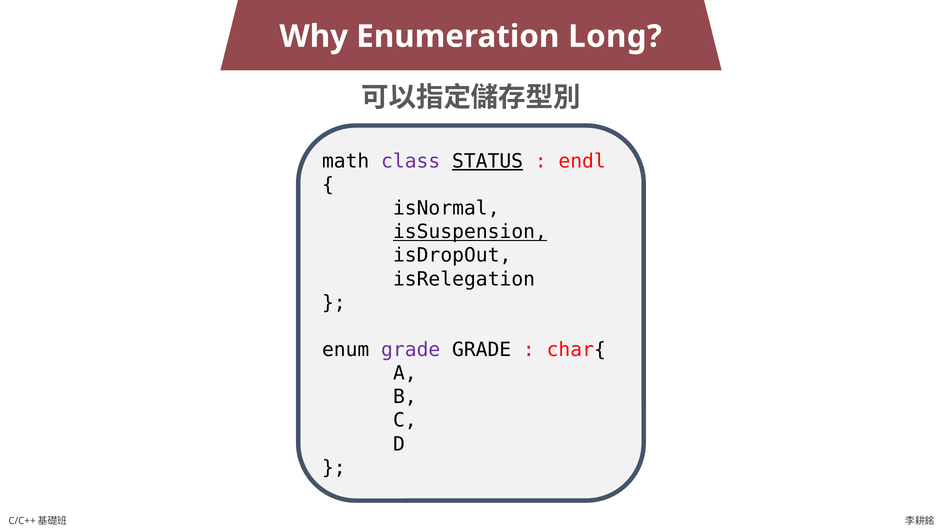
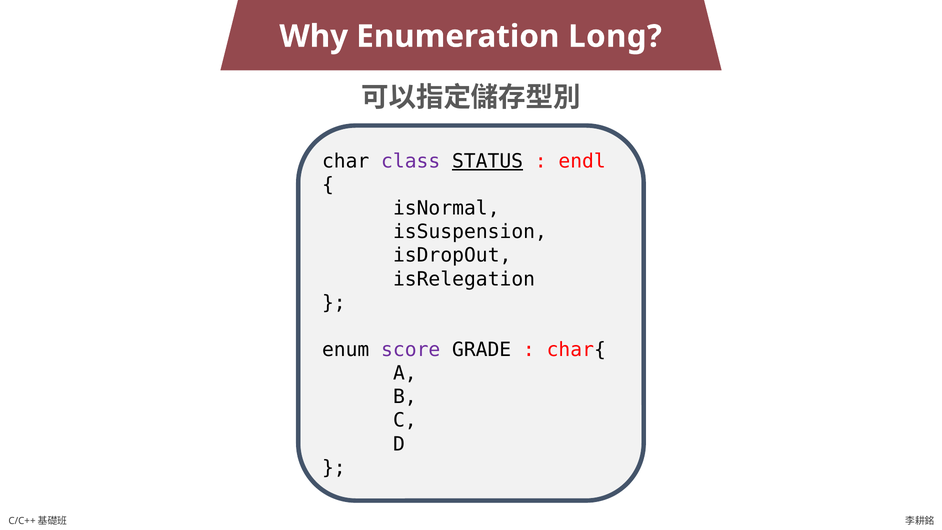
math: math -> char (346, 161)
isSuspension underline: present -> none (470, 232)
enum grade: grade -> score (411, 350)
